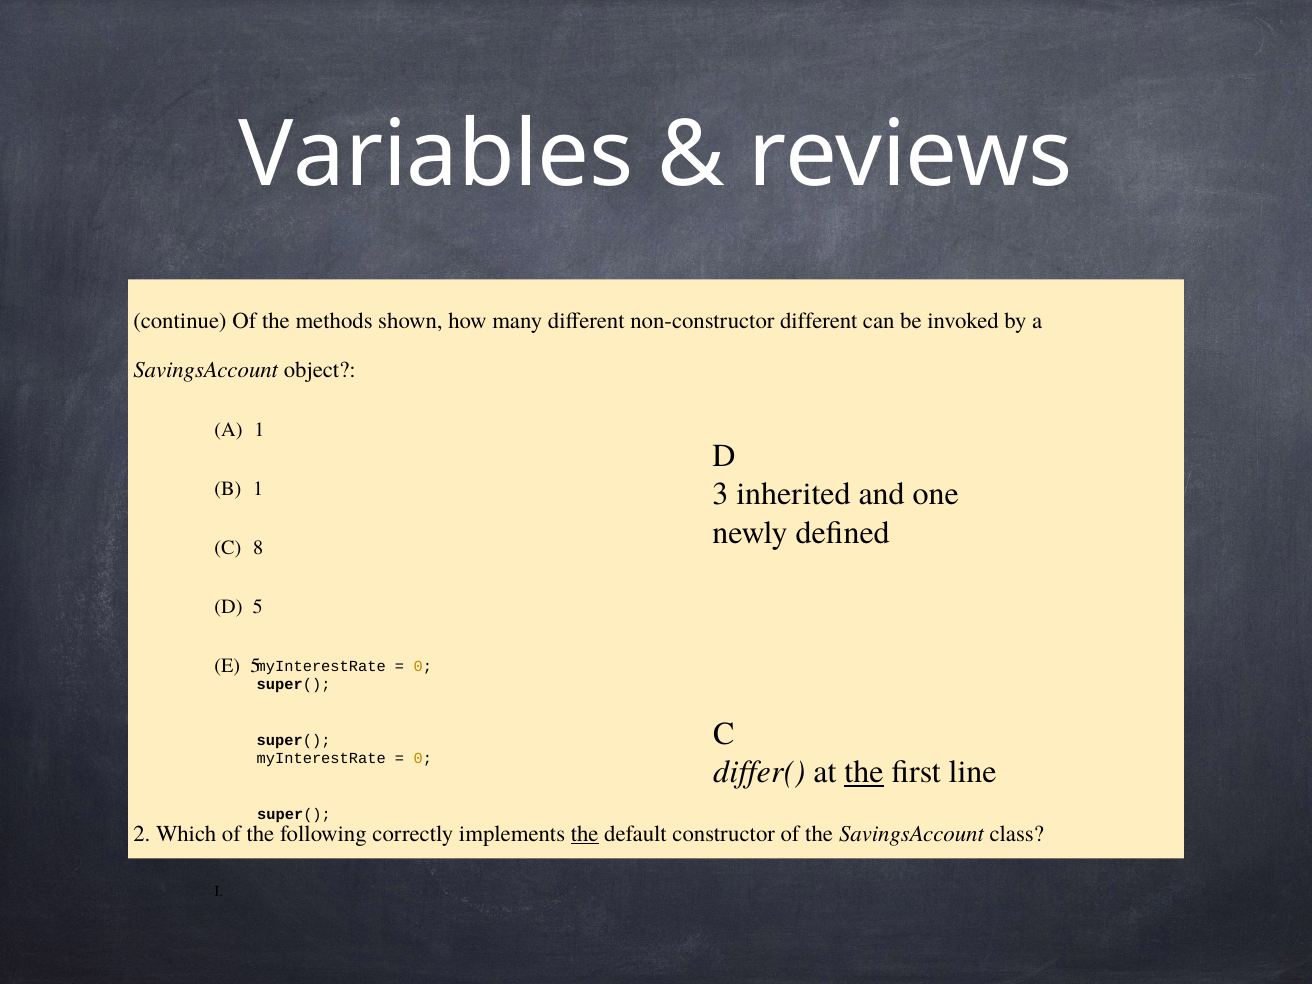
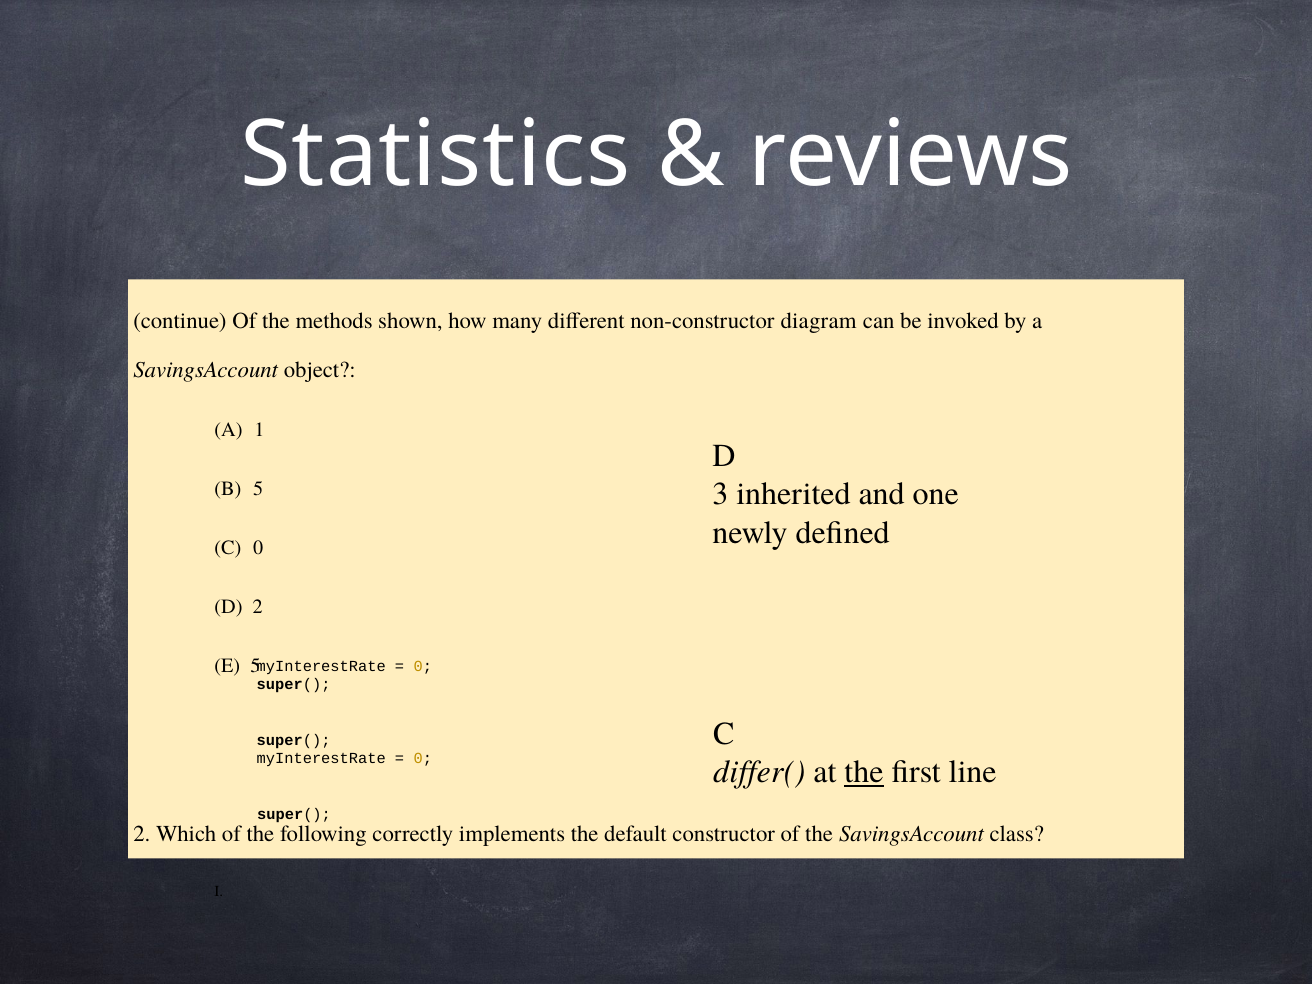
Variables: Variables -> Statistics (436, 155)
non-constructor different: different -> diagram (819, 321)
B 1: 1 -> 5 (258, 489)
C 8: 8 -> 0 (258, 548)
D 5: 5 -> 2 (258, 607)
the underline: present -> none (585, 834)
